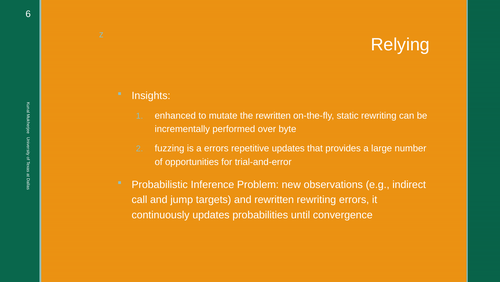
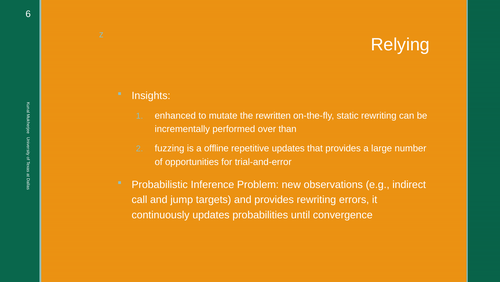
byte: byte -> than (287, 129)
a errors: errors -> offline (216, 148)
and rewritten: rewritten -> provides (274, 199)
